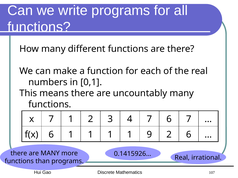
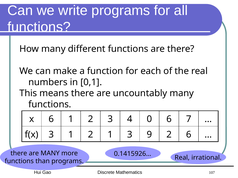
x 7: 7 -> 6 (51, 119)
4 7: 7 -> 0 (149, 119)
f(x 6: 6 -> 3 (51, 135)
1: 1 -> 2 (91, 135)
1: 1 -> 3 (130, 135)
